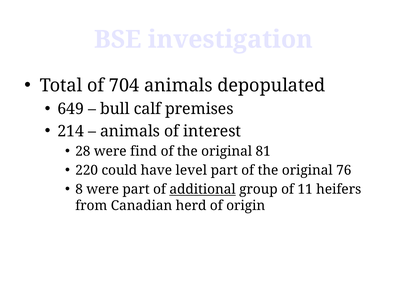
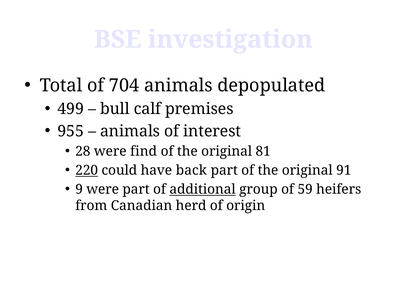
649: 649 -> 499 (71, 109)
214: 214 -> 955 (71, 131)
220 underline: none -> present (87, 170)
level: level -> back (191, 170)
76: 76 -> 91 (344, 170)
8: 8 -> 9 (79, 189)
11: 11 -> 59 (305, 189)
